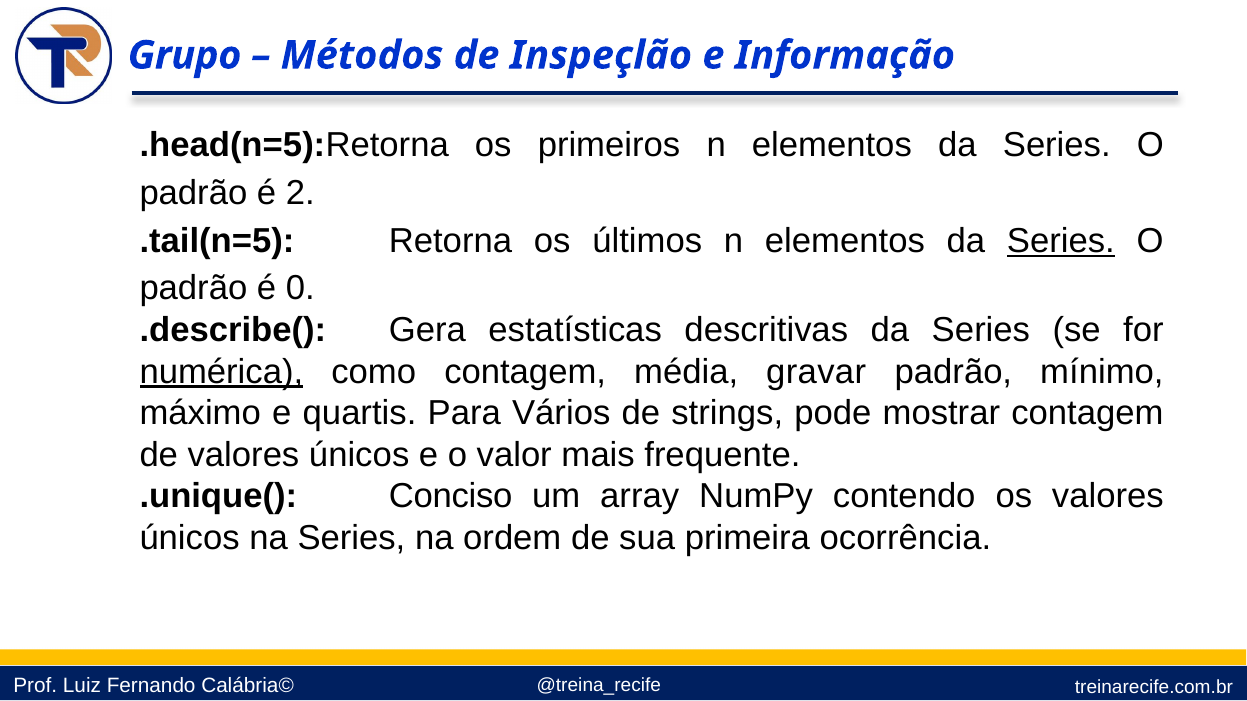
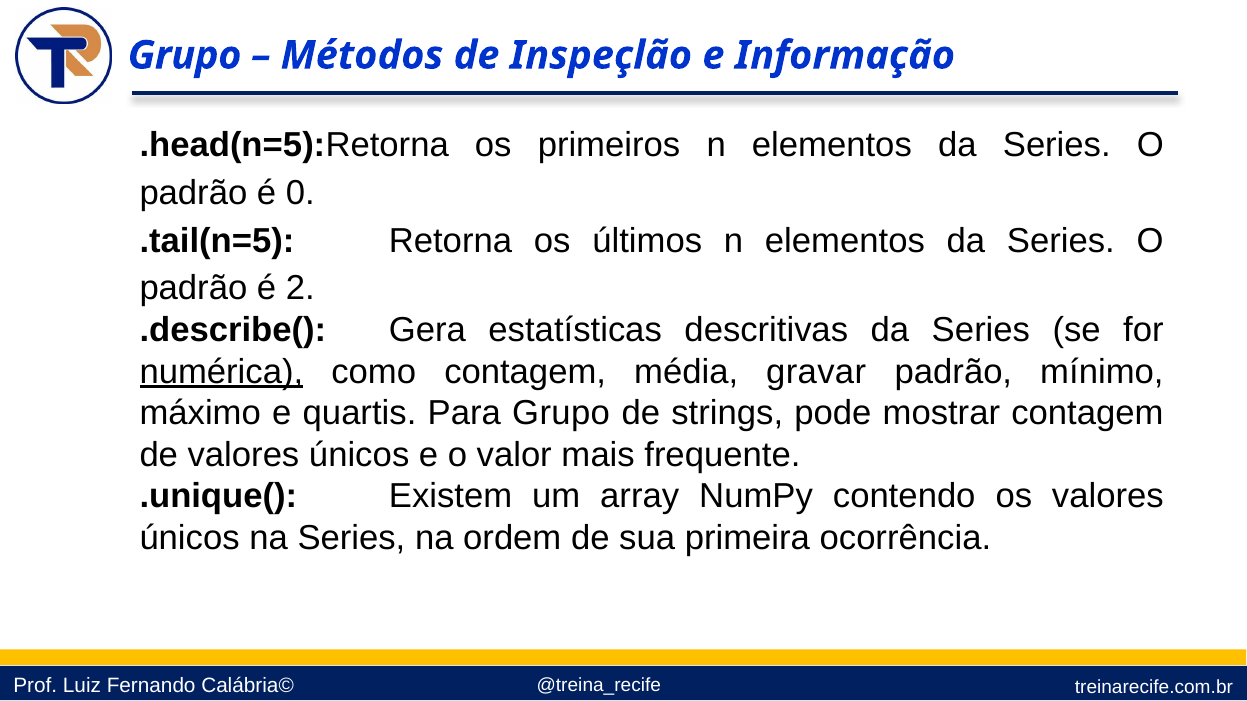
2: 2 -> 0 (300, 193)
Series underline: present -> none (1061, 241)
0: 0 -> 2 (300, 289)
Para Vários: Vários -> Grupo (561, 413)
Conciso: Conciso -> Existem (451, 497)
